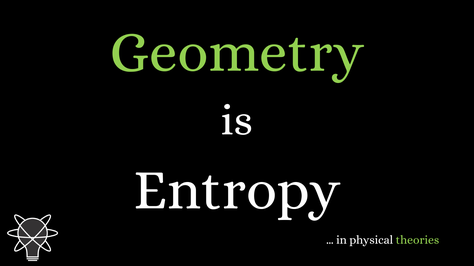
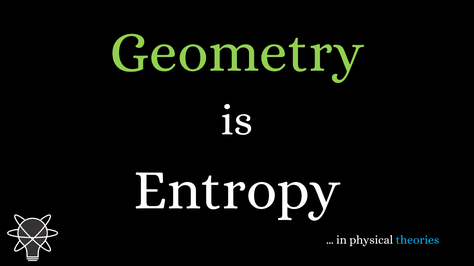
theories colour: light green -> light blue (417, 241)
